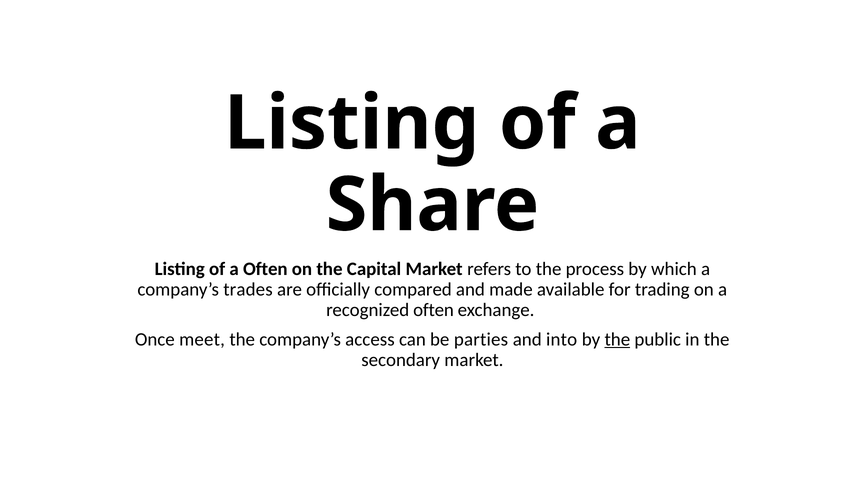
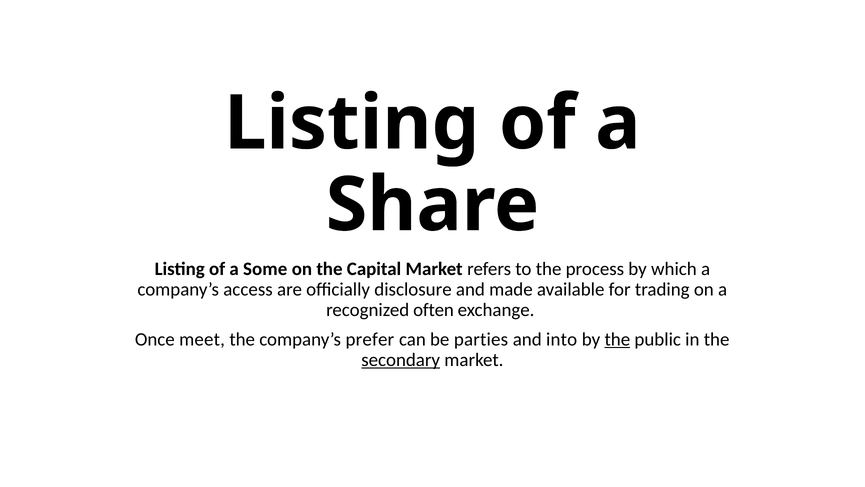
a Often: Often -> Some (265, 269)
trades: trades -> access (248, 289)
compared: compared -> disclosure (413, 289)
access: access -> prefer (370, 339)
secondary underline: none -> present (401, 360)
